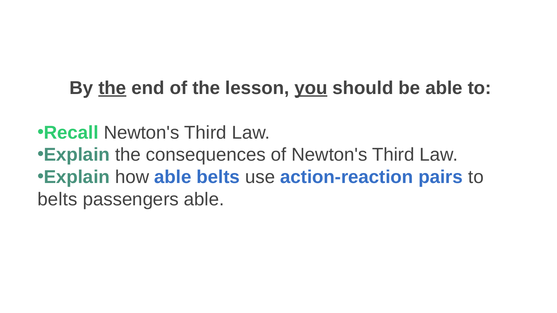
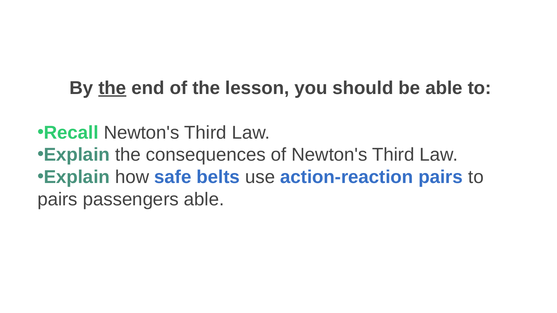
you underline: present -> none (311, 88)
how able: able -> safe (173, 177)
belts: belts -> pairs (57, 200)
